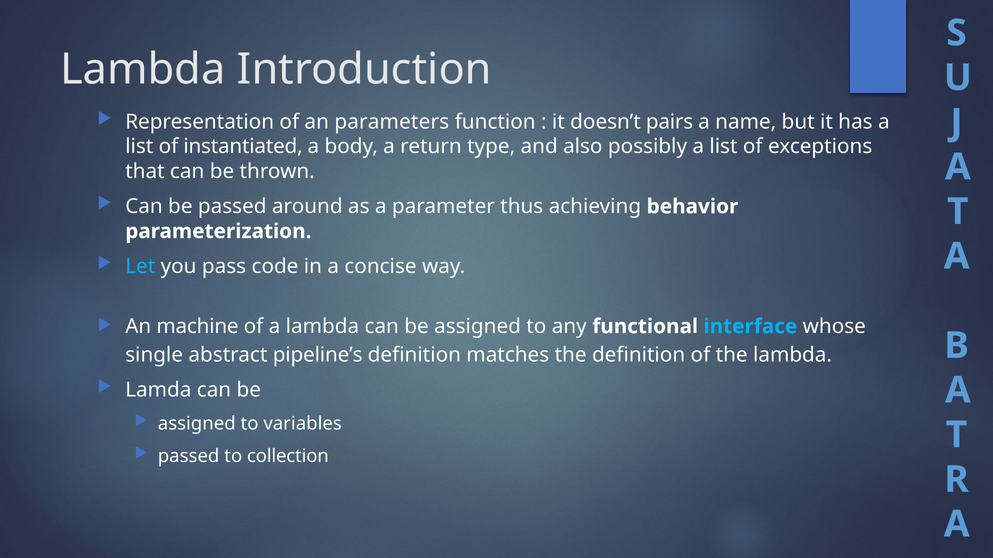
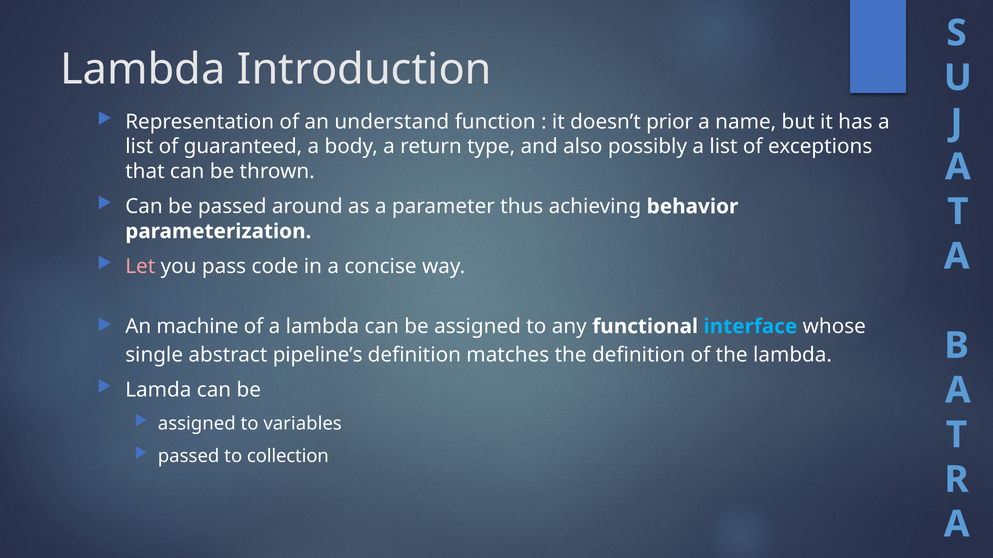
parameters: parameters -> understand (392, 122)
pairs: pairs -> prior (670, 122)
instantiated: instantiated -> guaranteed (243, 147)
Let colour: light blue -> pink (140, 267)
